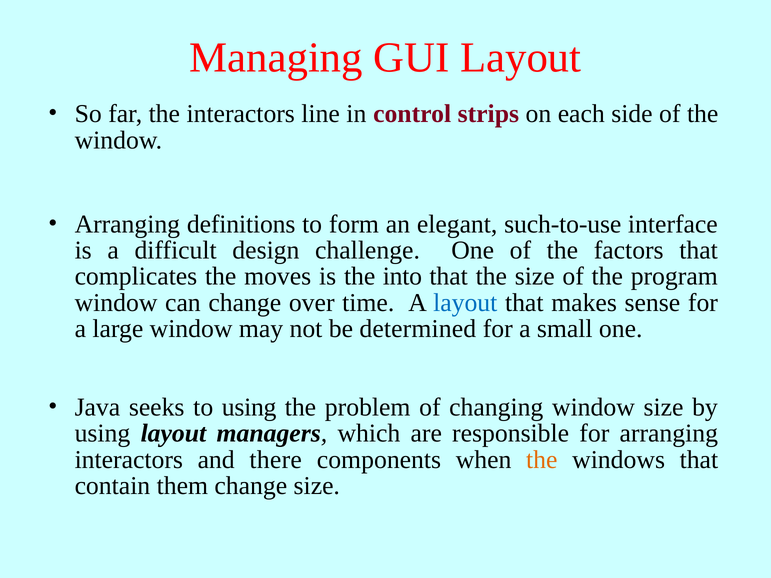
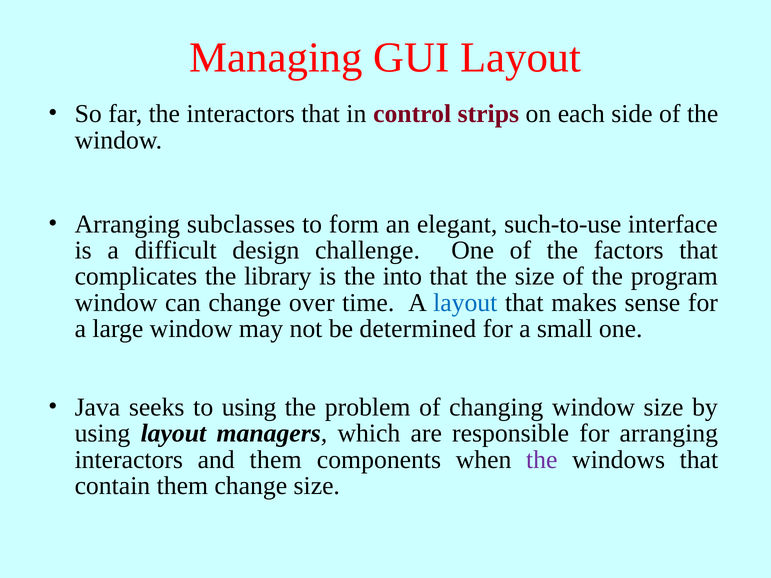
interactors line: line -> that (321, 114)
definitions: definitions -> subclasses (241, 224)
moves: moves -> library (278, 277)
and there: there -> them (276, 460)
the colour: orange -> purple (542, 460)
